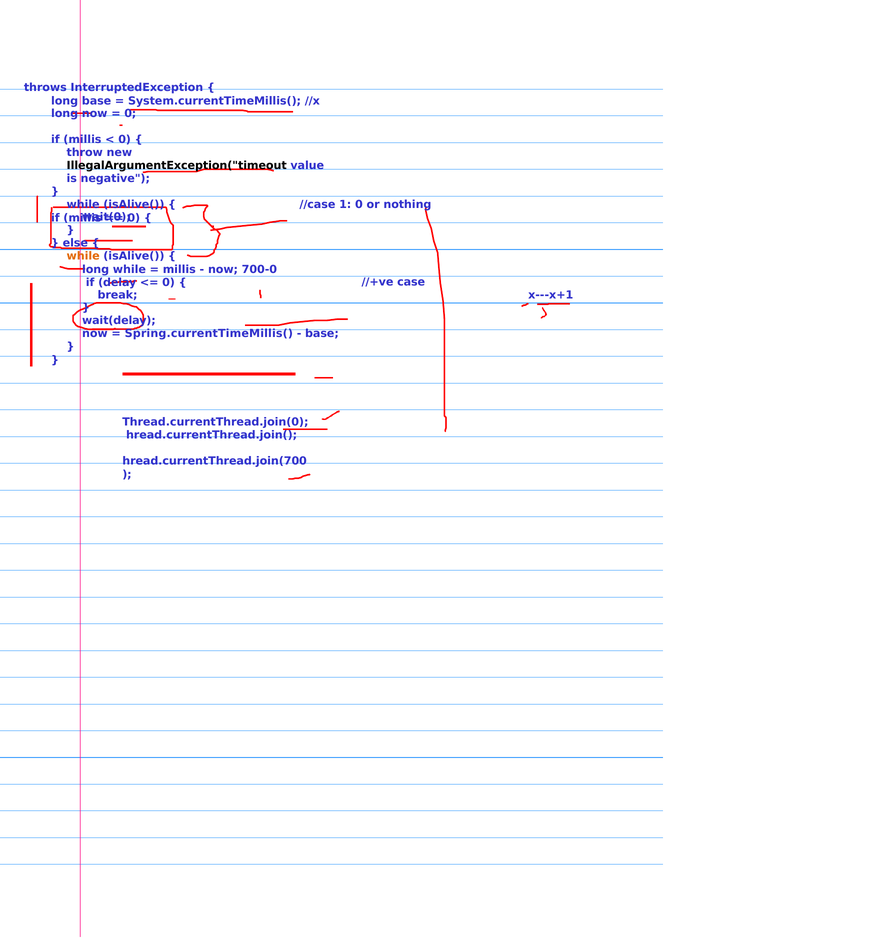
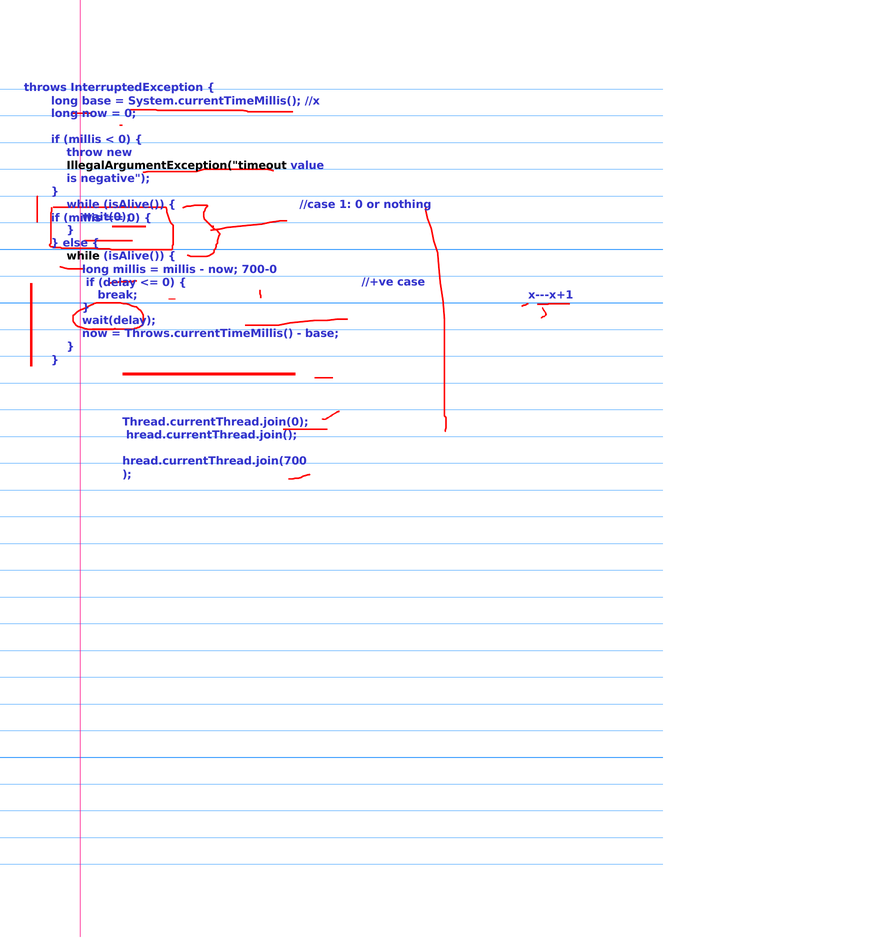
while colour: orange -> black (83, 256)
long while: while -> millis (129, 270)
Spring.currentTimeMillis(: Spring.currentTimeMillis( -> Throws.currentTimeMillis( (209, 334)
